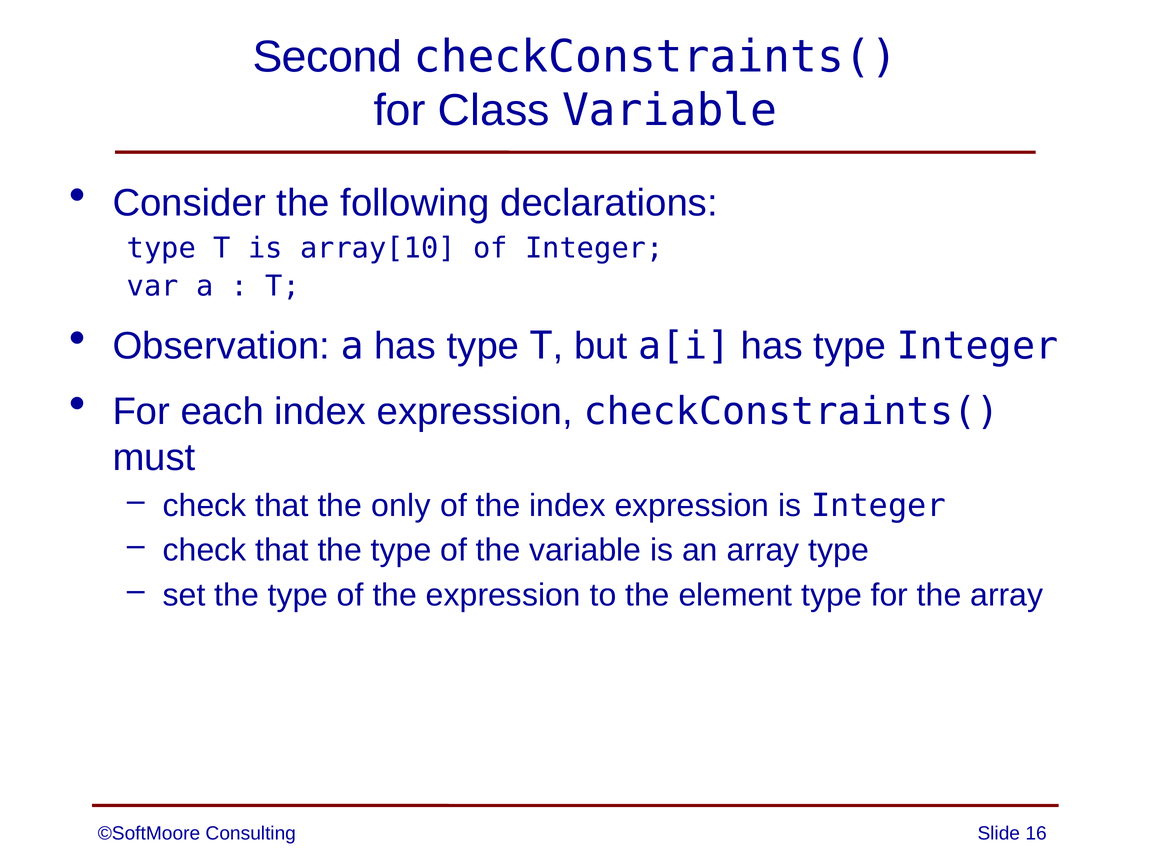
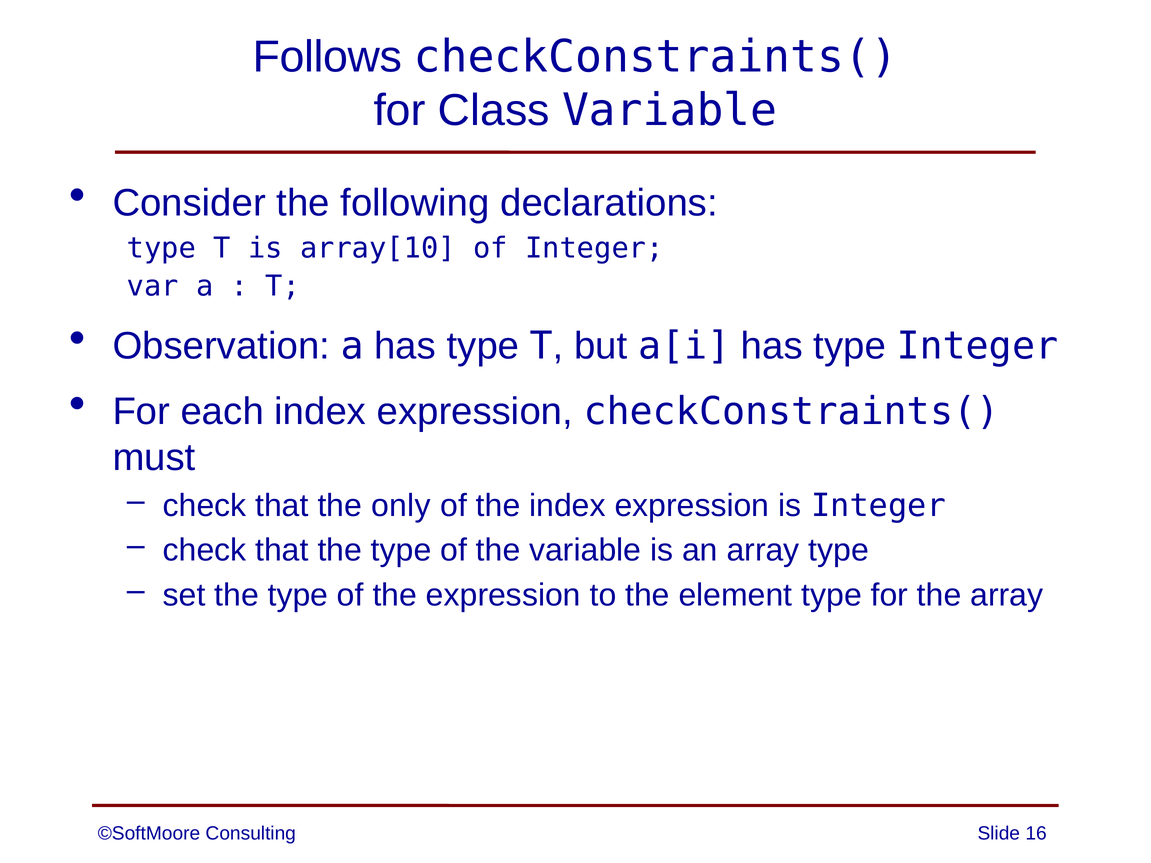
Second: Second -> Follows (327, 57)
